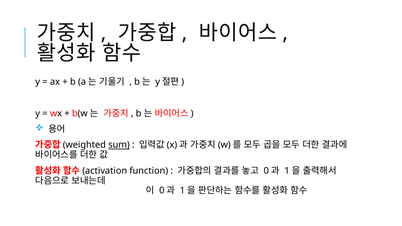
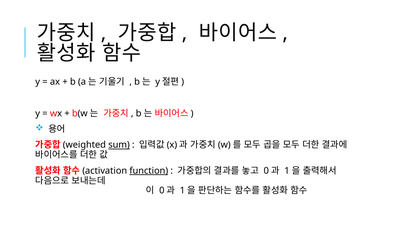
function underline: none -> present (149, 171)
